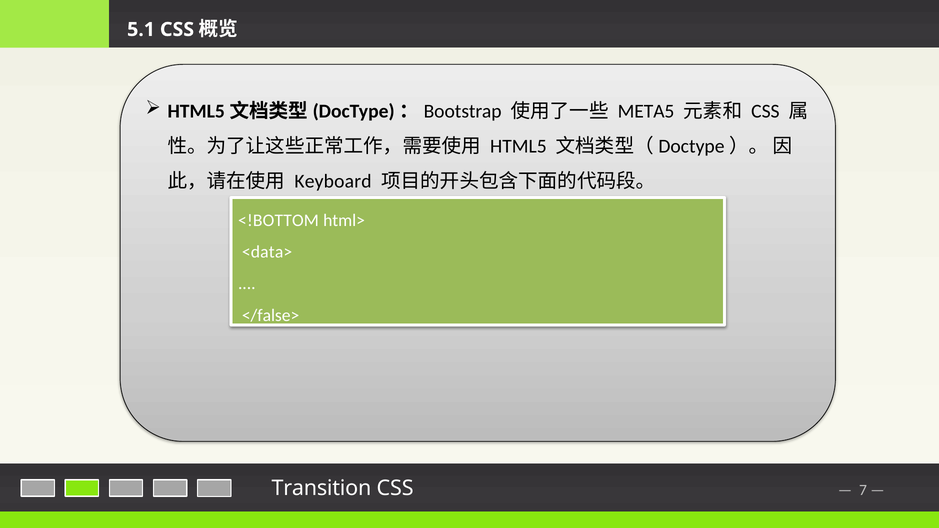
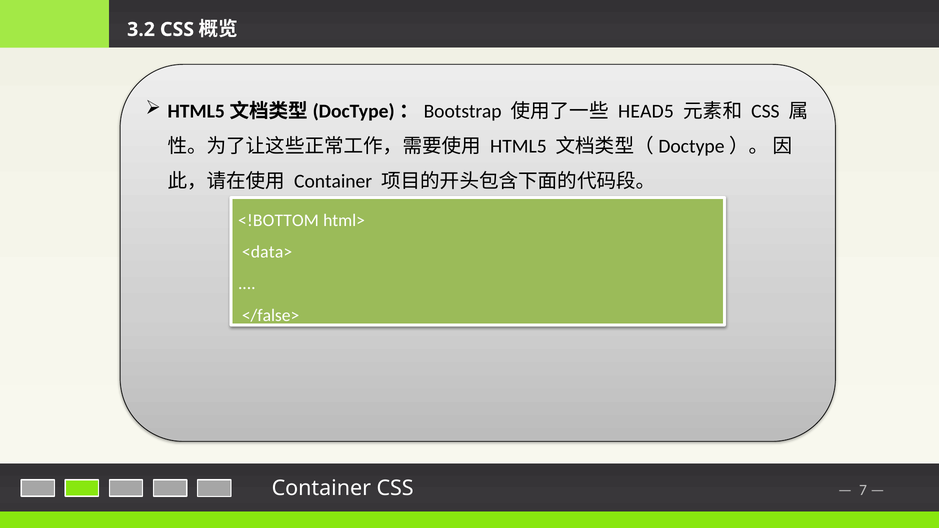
5.1: 5.1 -> 3.2 (141, 30)
META5: META5 -> HEAD5 (646, 111)
Keyboard: Keyboard -> Container (333, 181)
Transition: Transition -> Container (321, 488)
